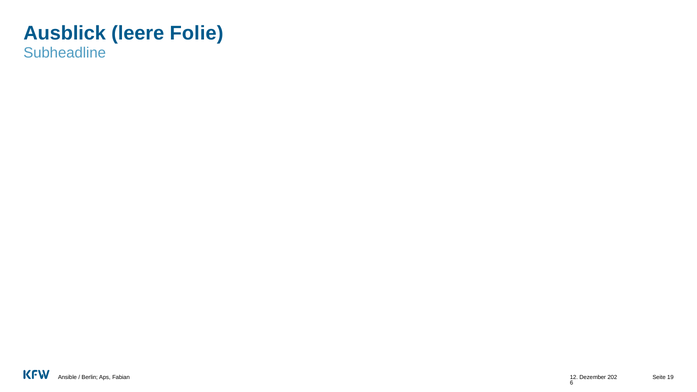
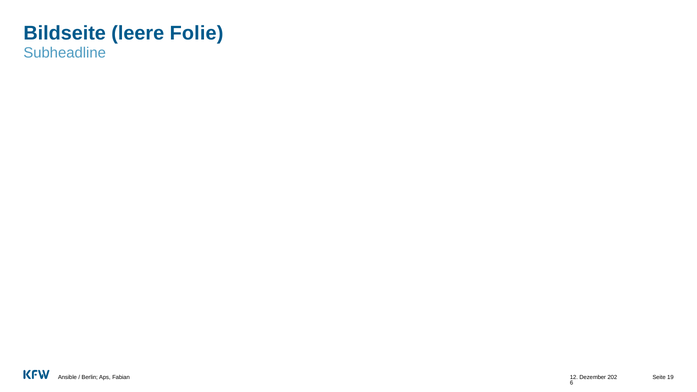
Ausblick: Ausblick -> Bildseite (65, 33)
